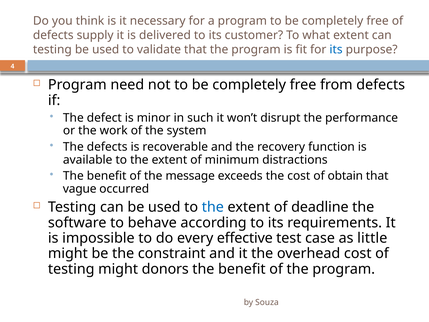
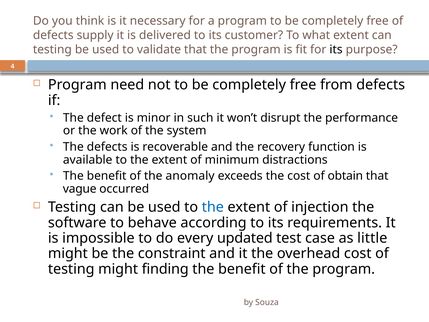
its colour: blue -> black (336, 49)
message: message -> anomaly (190, 176)
deadline: deadline -> injection (320, 207)
effective: effective -> updated (245, 238)
donors: donors -> finding (165, 269)
